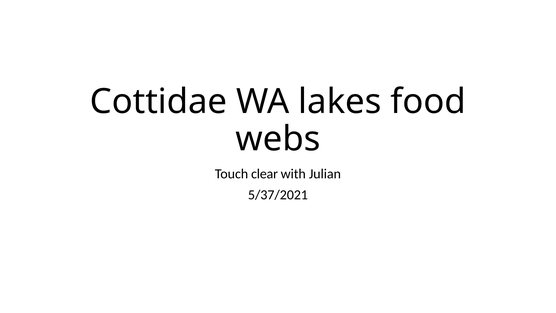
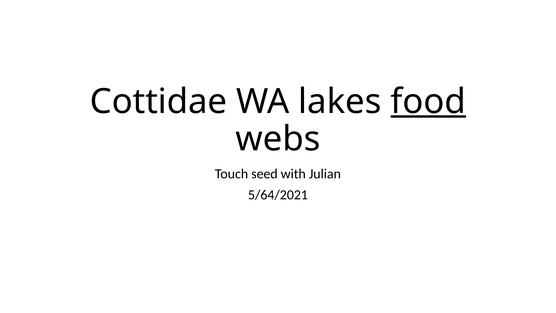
food underline: none -> present (428, 101)
clear: clear -> seed (265, 174)
5/37/2021: 5/37/2021 -> 5/64/2021 (278, 195)
